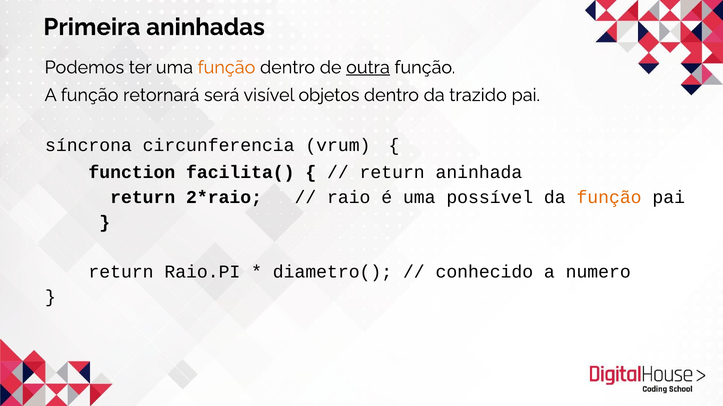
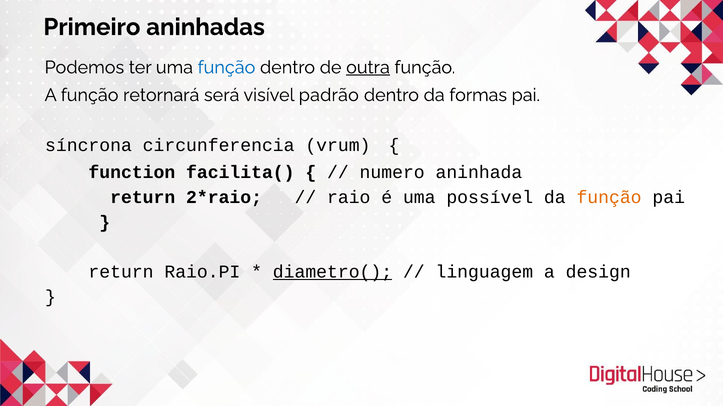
Primeira: Primeira -> Primeiro (92, 27)
função colour: orange -> blue (226, 68)
objetos: objetos -> padrão (329, 95)
trazido: trazido -> formas (478, 95)
return: return -> numero (392, 173)
diametro( underline: none -> present (333, 272)
conhecido: conhecido -> linguagem (484, 272)
numero: numero -> design (598, 272)
